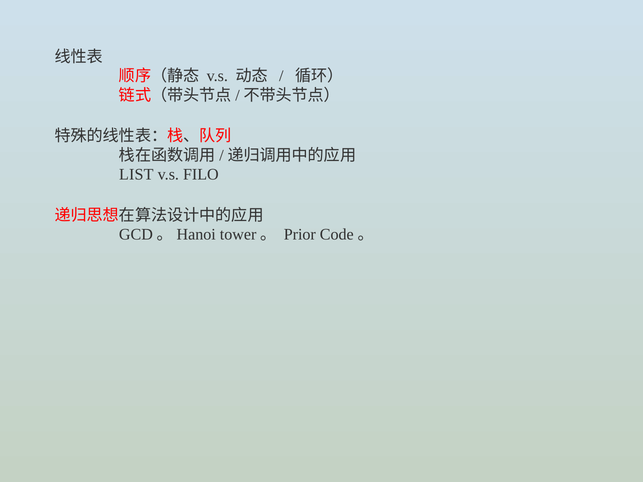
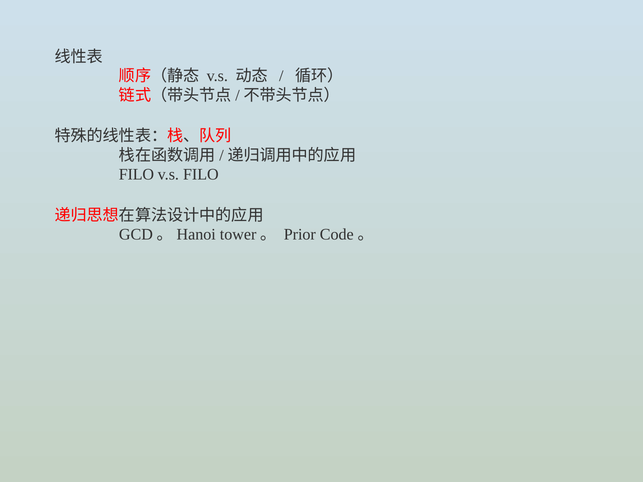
LIST: LIST -> FILO (136, 175)
